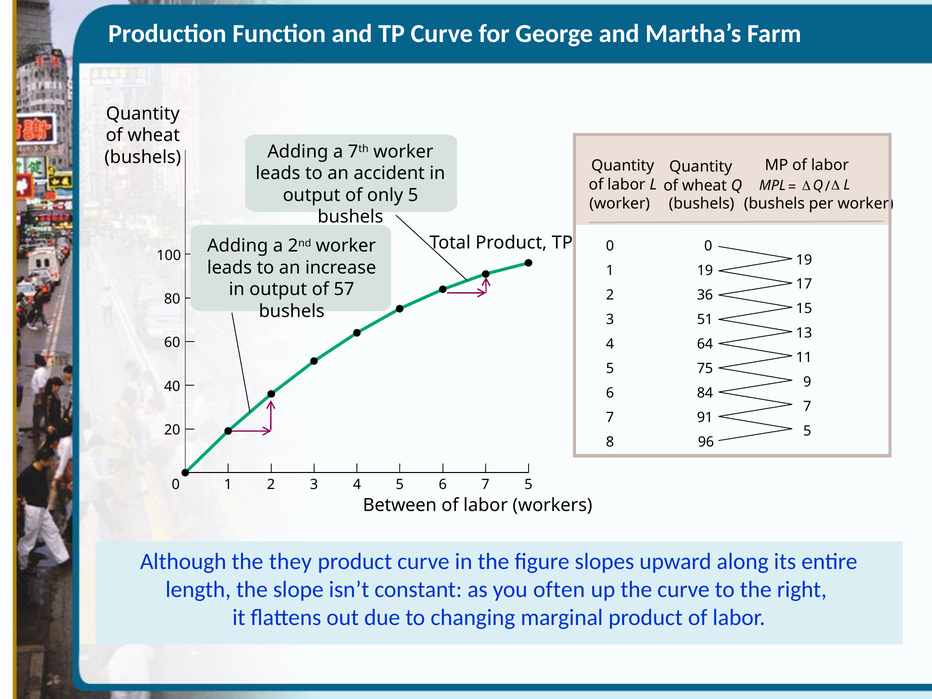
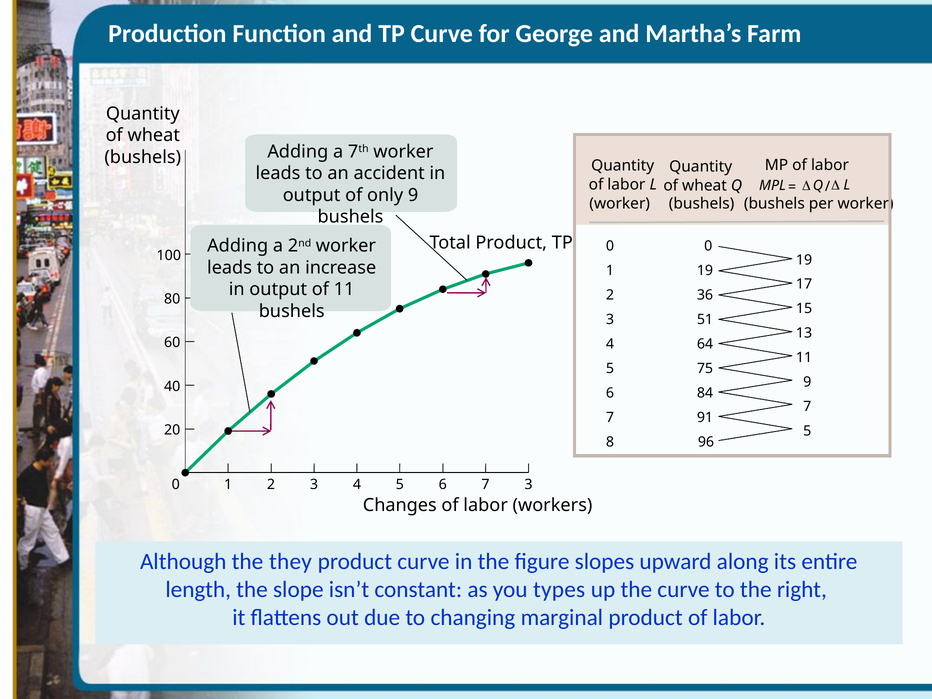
only 5: 5 -> 9 (413, 195)
of 57: 57 -> 11 (344, 290)
5: 5 -> 3 (528, 485)
Between: Between -> Changes (400, 505)
often: often -> types (559, 590)
